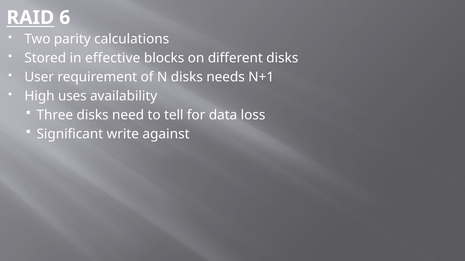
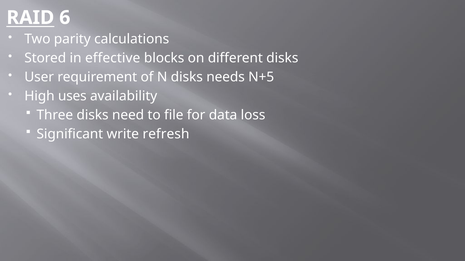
N+1: N+1 -> N+5 (261, 77)
tell: tell -> file (174, 115)
against: against -> refresh (166, 134)
